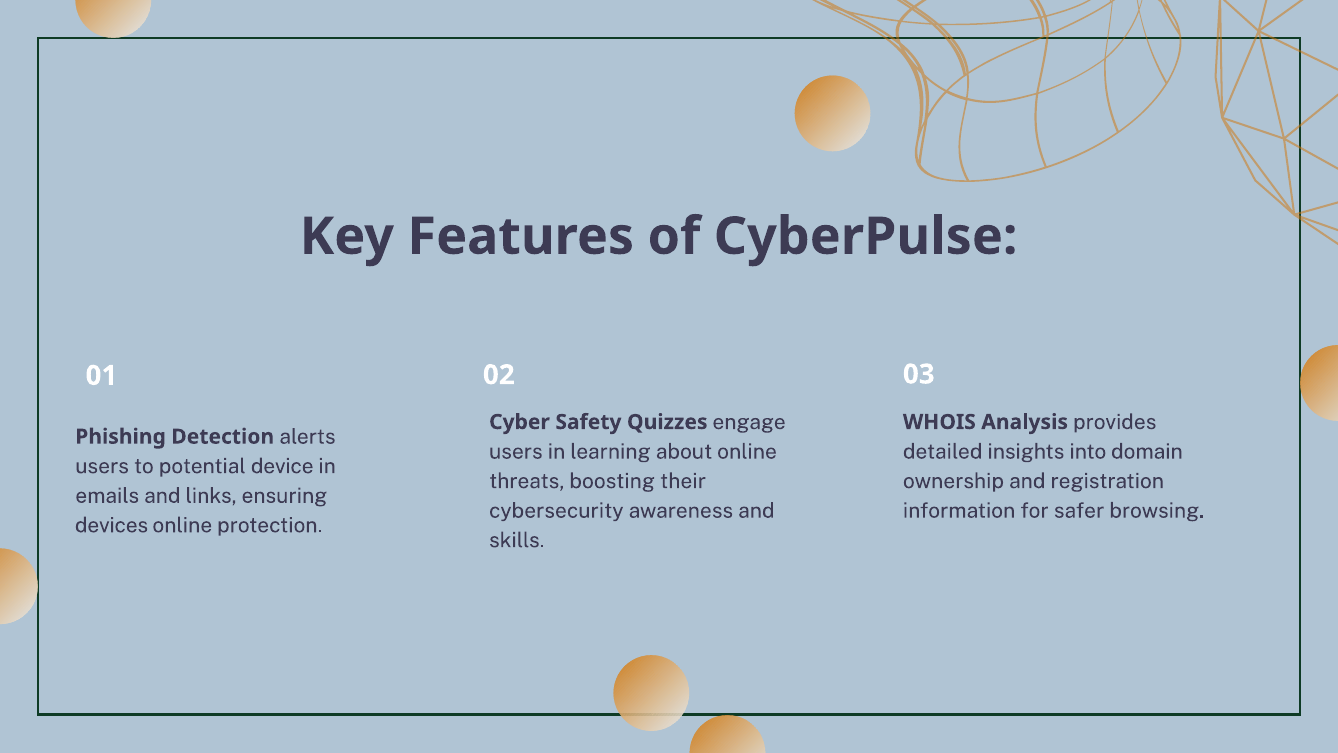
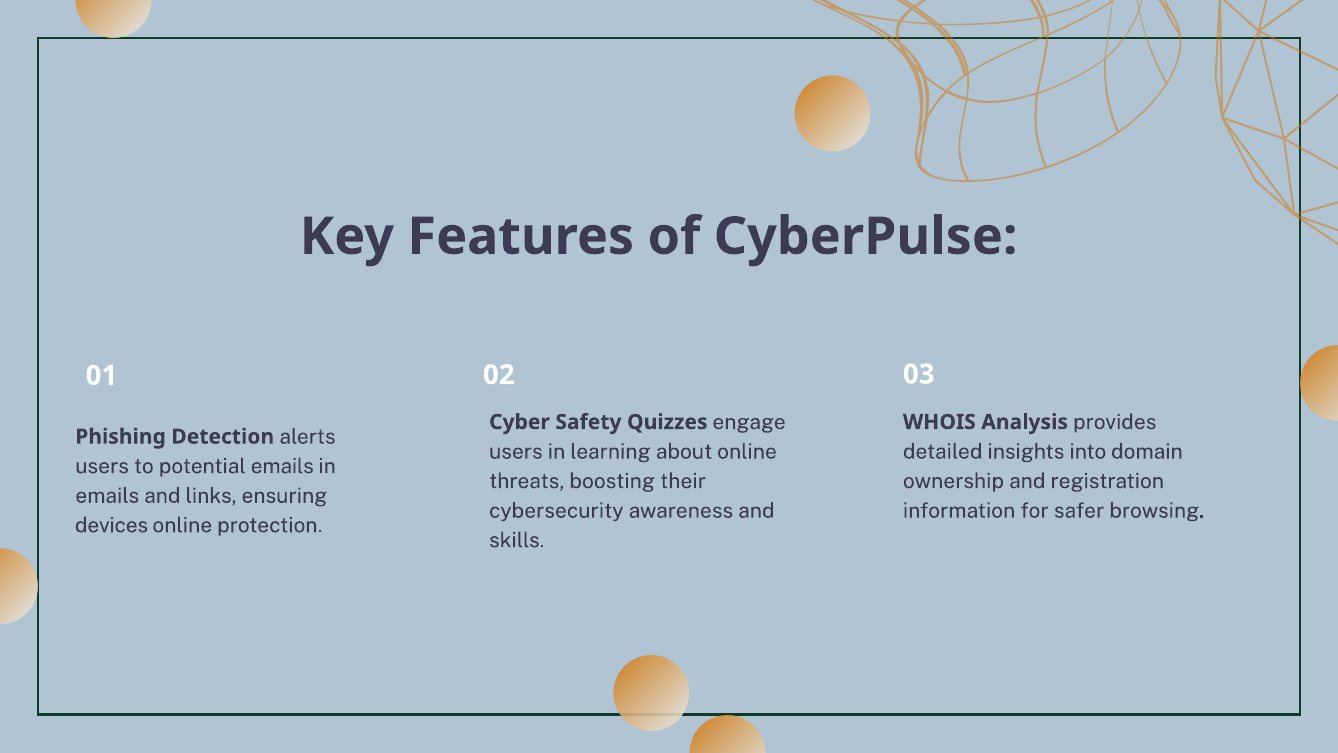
potential device: device -> emails (282, 466)
